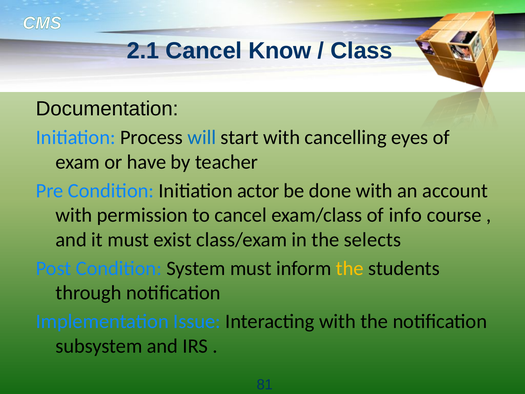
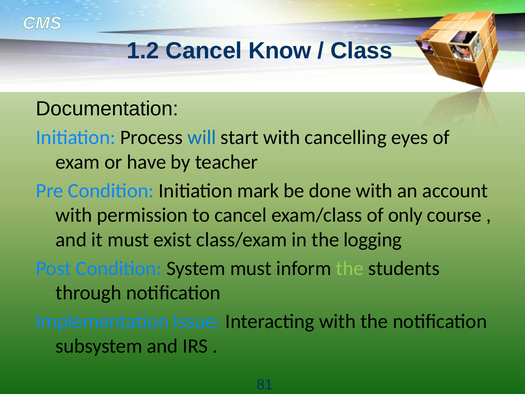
2.1: 2.1 -> 1.2 (143, 51)
actor: actor -> mark (258, 191)
info: info -> only (405, 215)
selects: selects -> logging (373, 240)
the colour: yellow -> light green (350, 268)
